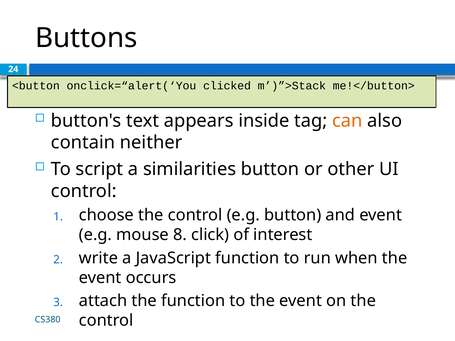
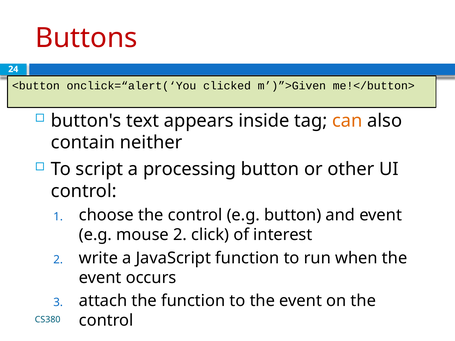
Buttons colour: black -> red (86, 38)
m’)”>Stack: m’)”>Stack -> m’)”>Given (292, 86)
similarities: similarities -> processing (190, 169)
mouse 8: 8 -> 2 (180, 235)
